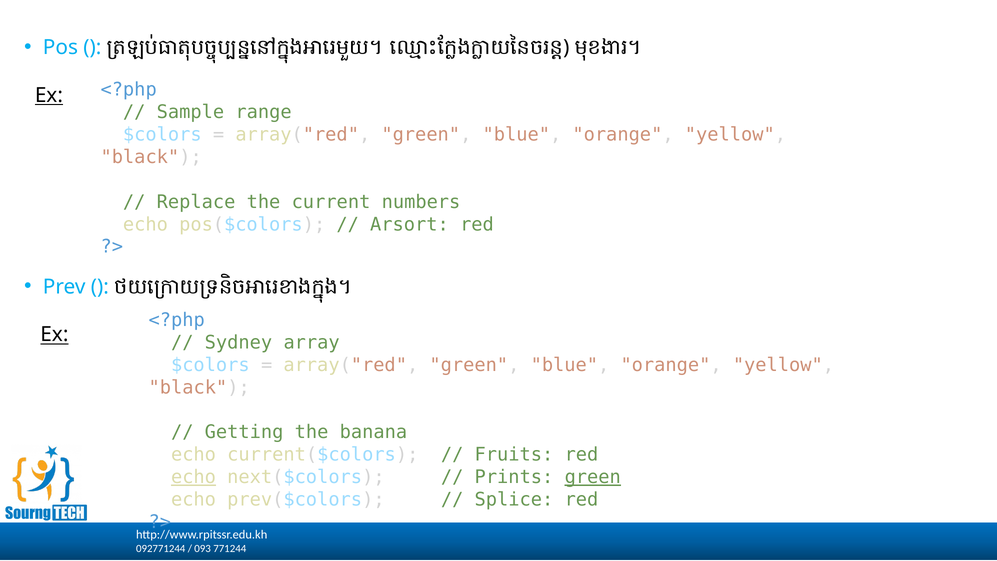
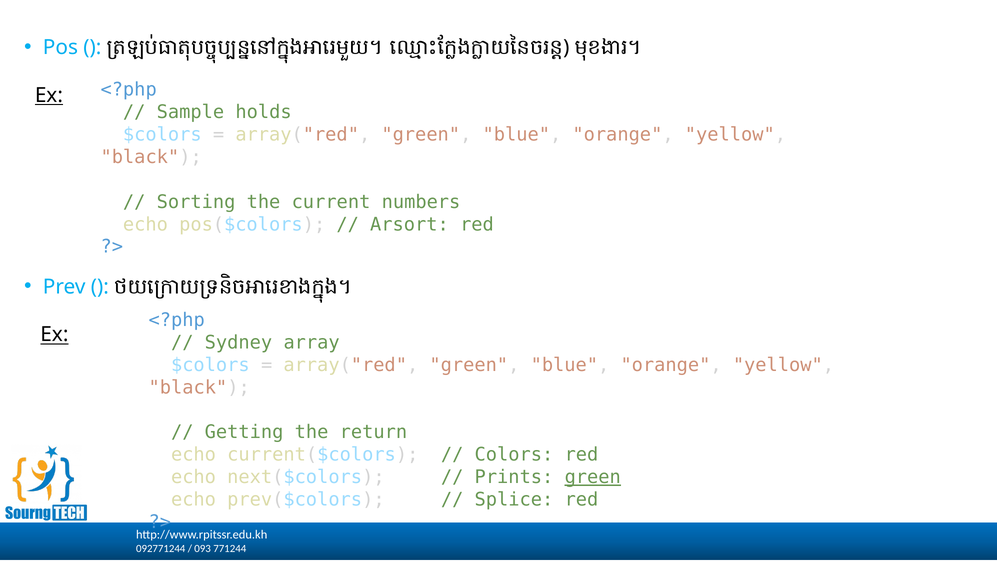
range: range -> holds (264, 112)
Replace: Replace -> Sorting (196, 202)
banana: banana -> return (373, 432)
Fruits: Fruits -> Colors (514, 455)
echo underline: present -> none (194, 477)
